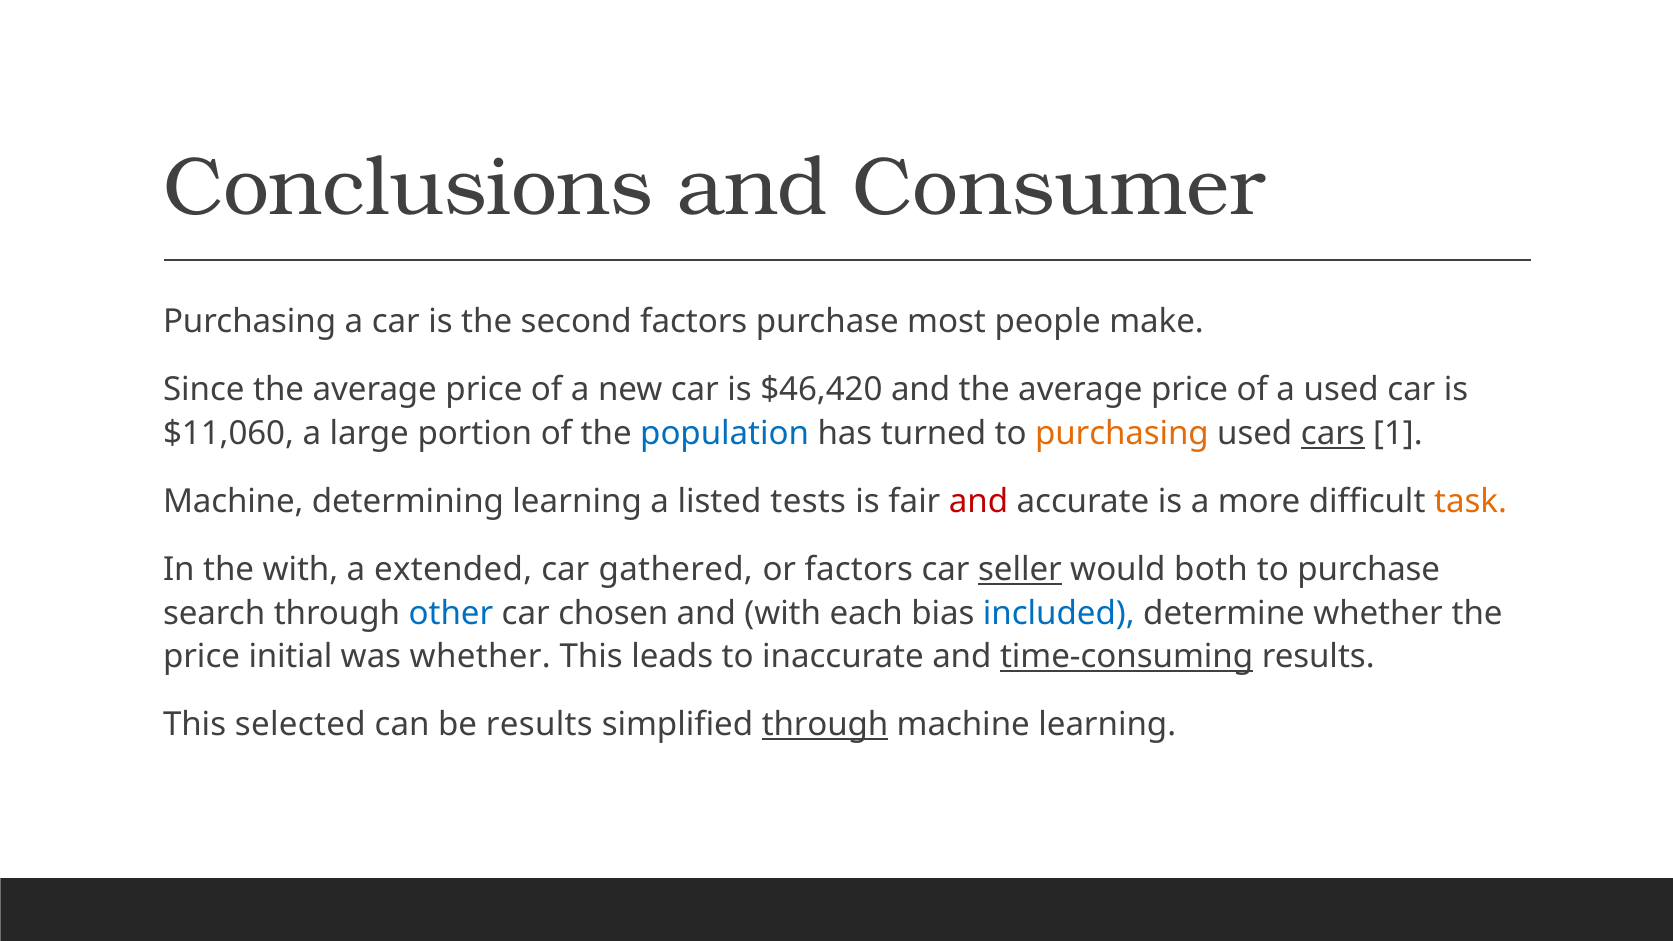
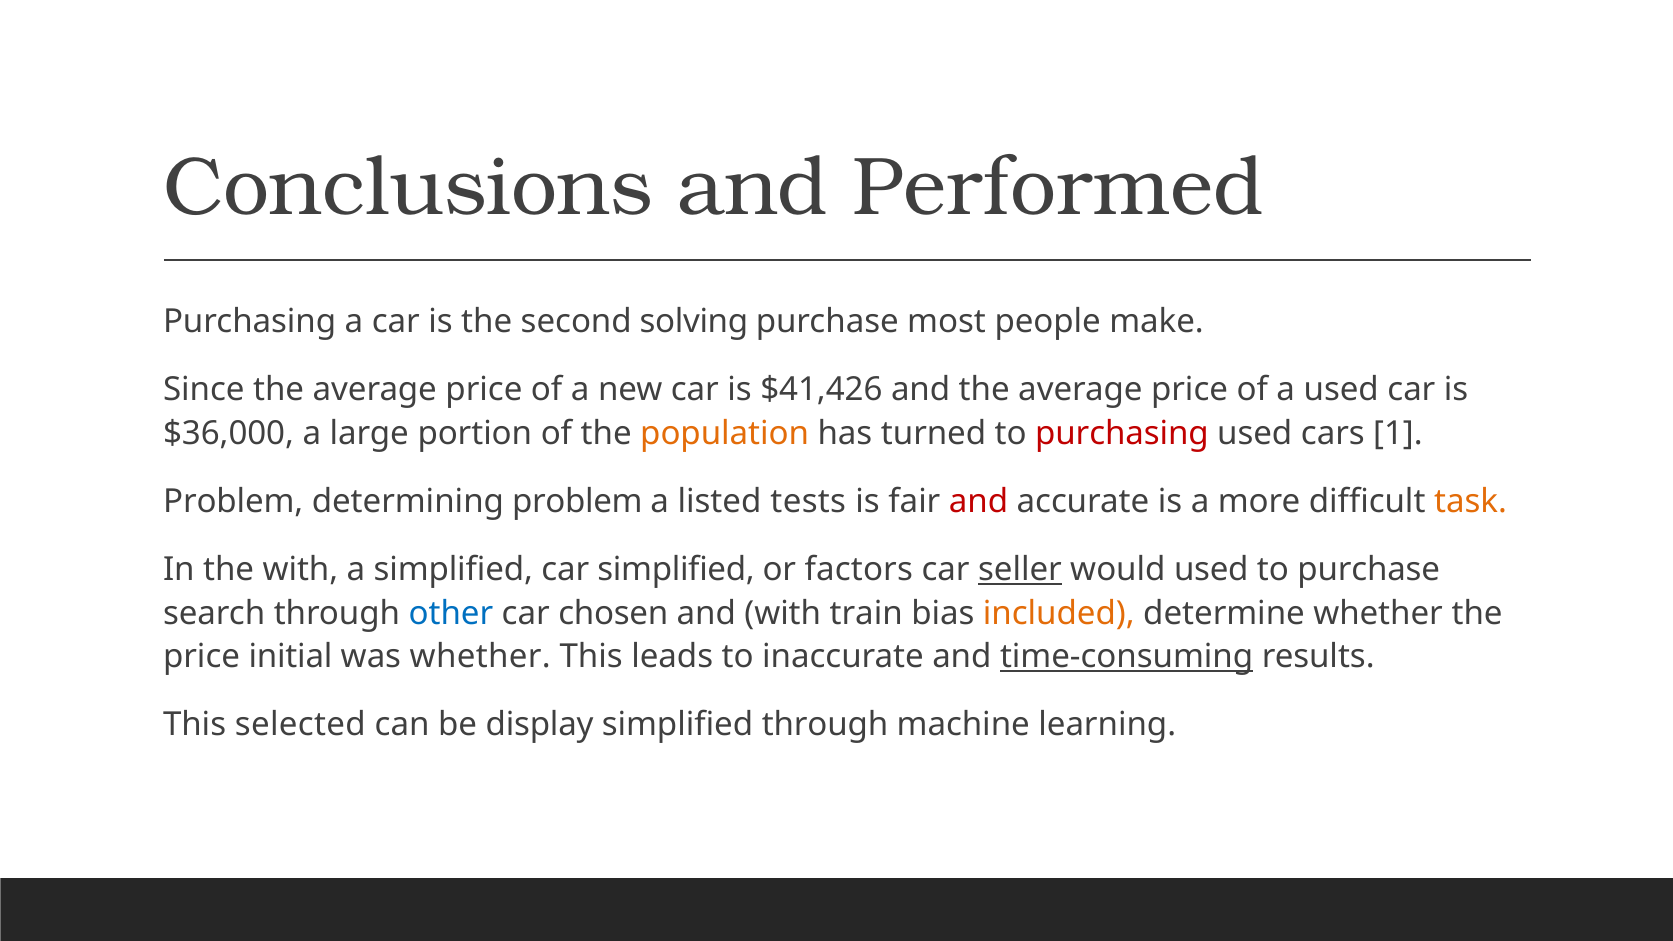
Consumer: Consumer -> Performed (1059, 187)
second factors: factors -> solving (694, 322)
$46,420: $46,420 -> $41,426 (821, 390)
$11,060: $11,060 -> $36,000 (229, 433)
population colour: blue -> orange (725, 433)
purchasing colour: orange -> red (1122, 433)
cars underline: present -> none (1333, 433)
Machine: Machine -> Problem (233, 501)
determining learning: learning -> problem (577, 501)
a extended: extended -> simplified (453, 570)
car gathered: gathered -> simplified (676, 570)
would both: both -> used (1211, 570)
each: each -> train (866, 613)
included colour: blue -> orange (1059, 613)
be results: results -> display (540, 725)
through underline: present -> none (825, 725)
